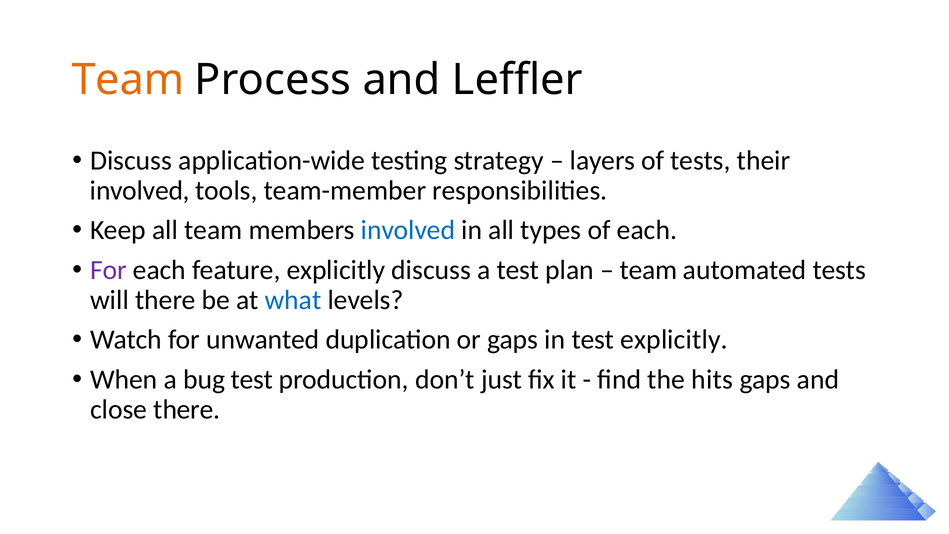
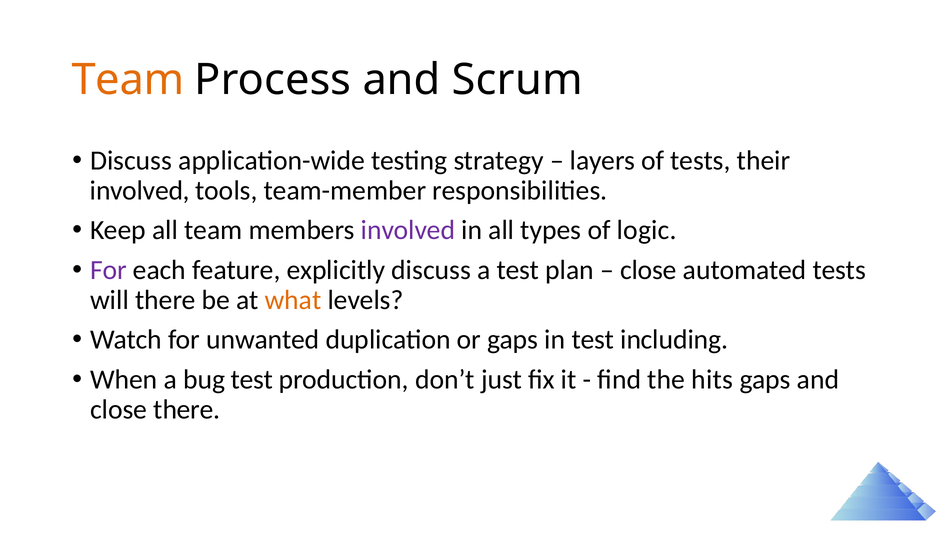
Leffler: Leffler -> Scrum (517, 80)
involved colour: blue -> purple (408, 230)
of each: each -> logic (647, 230)
team: team -> close (648, 270)
what colour: blue -> orange (293, 300)
test explicitly: explicitly -> including (674, 340)
